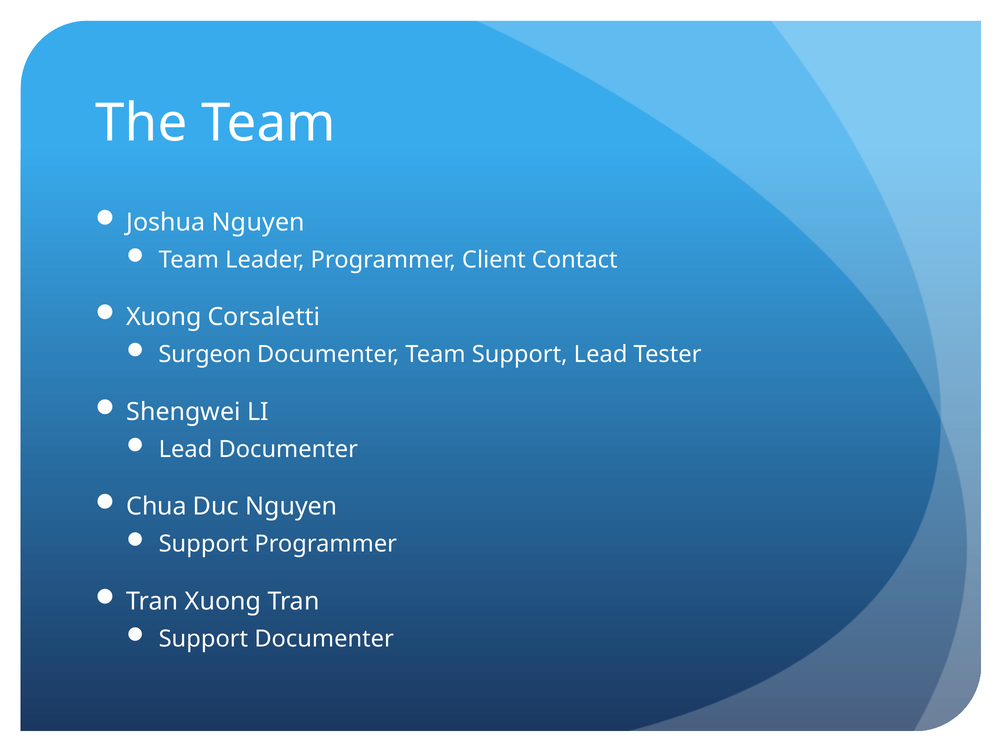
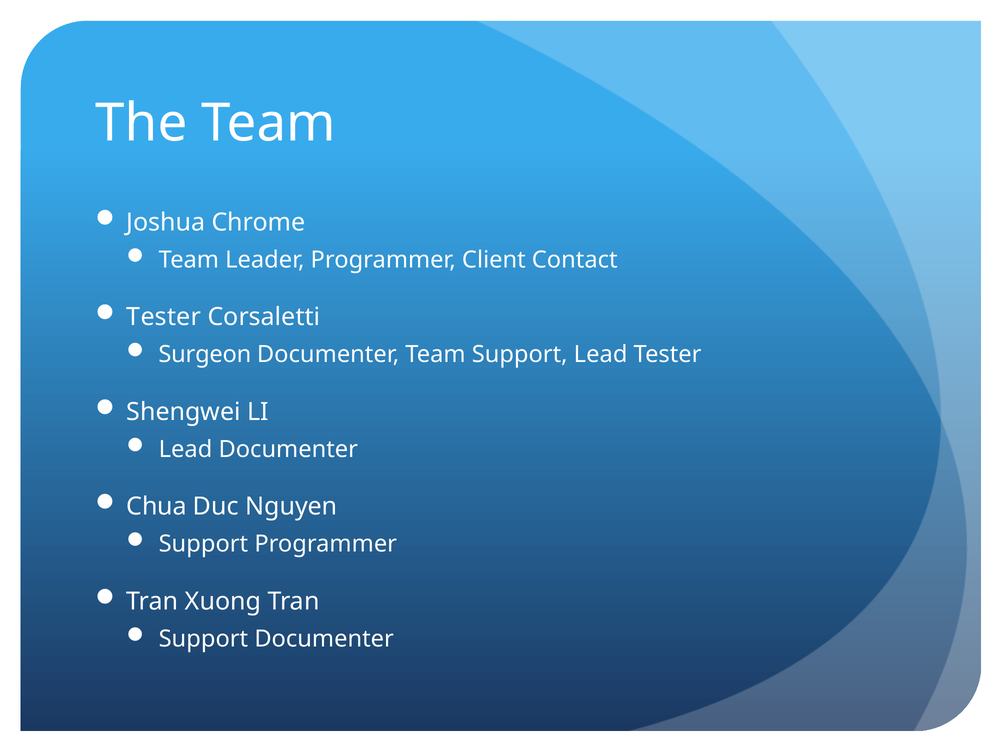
Joshua Nguyen: Nguyen -> Chrome (258, 222)
Xuong: Xuong -> Tester (164, 317)
